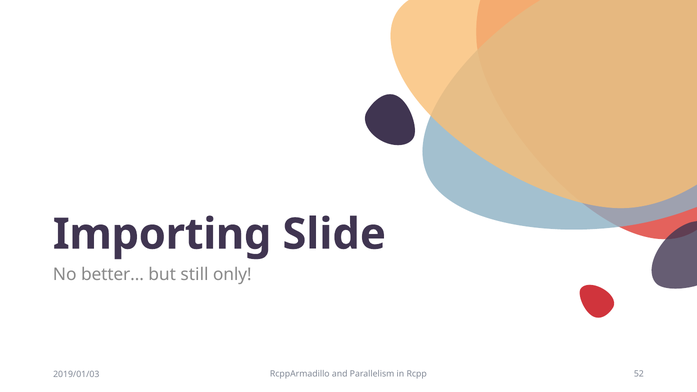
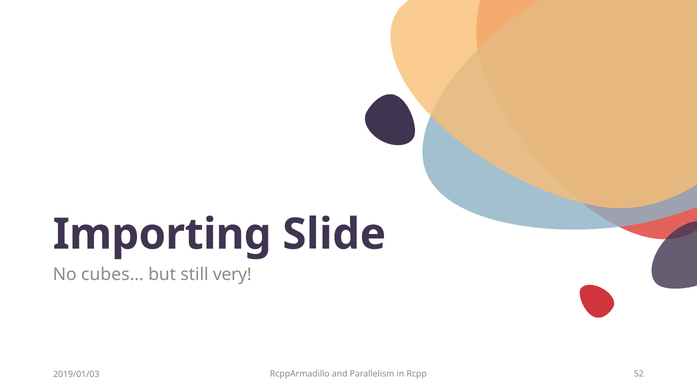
better…: better… -> cubes… (112, 274)
only: only -> very (232, 274)
